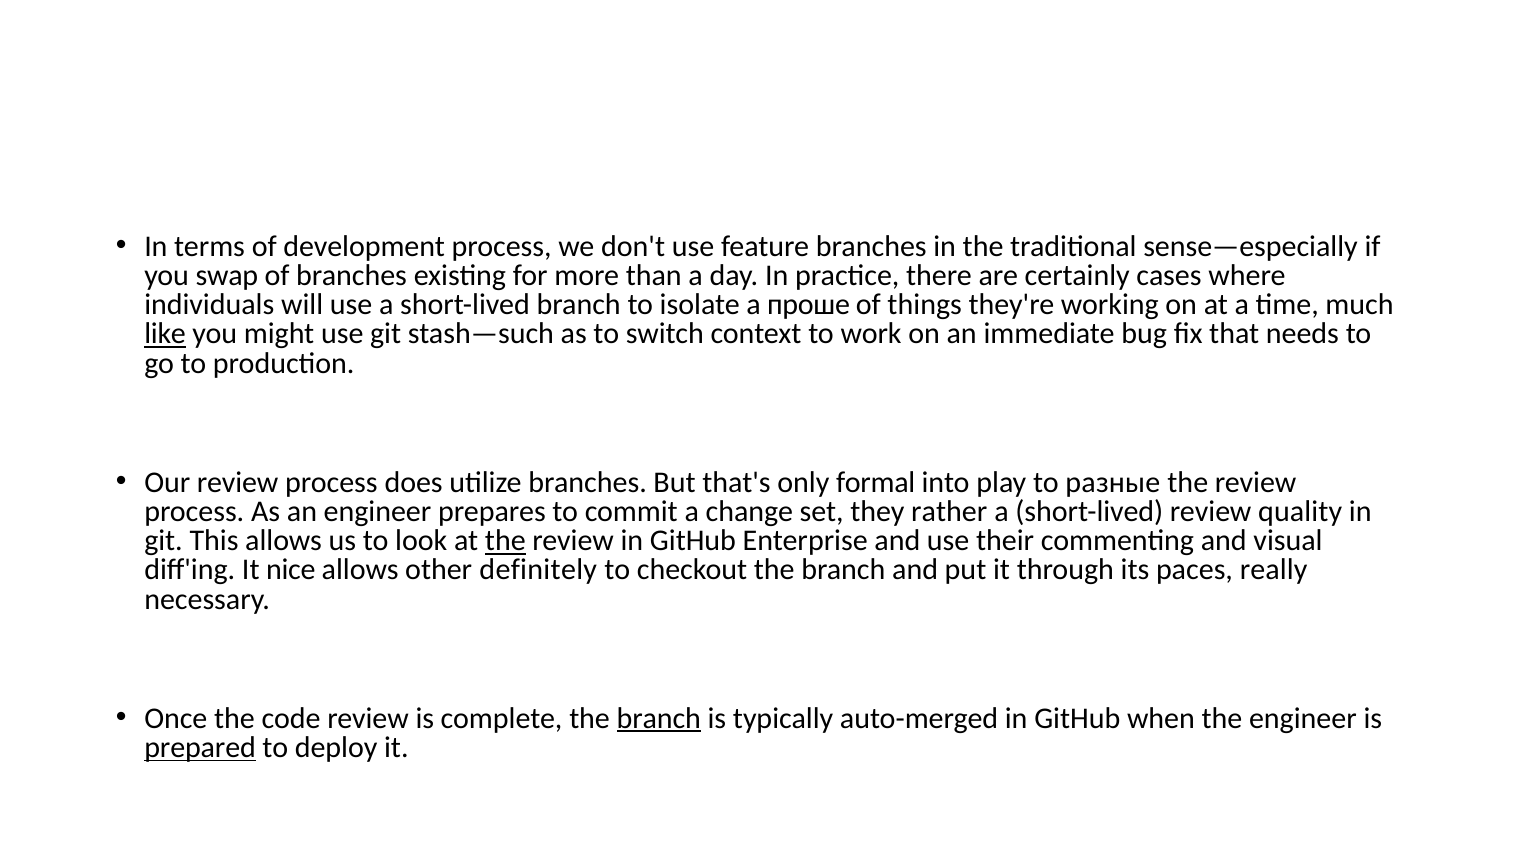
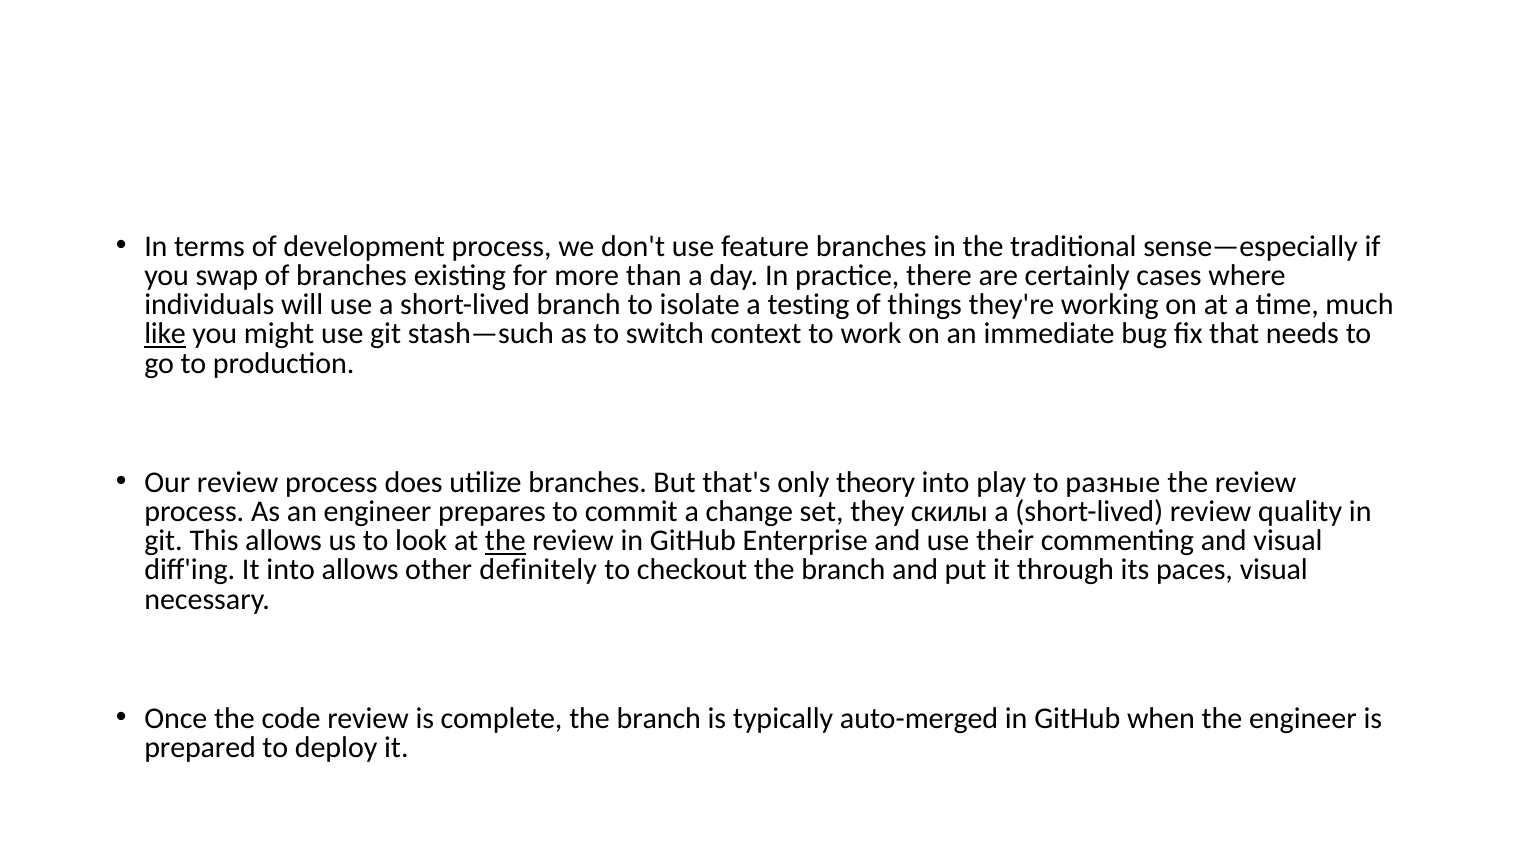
проше: проше -> testing (809, 305)
formal: formal -> theory (876, 483)
rather: rather -> скилы (949, 512)
It nice: nice -> into (291, 570)
paces really: really -> visual (1274, 570)
branch underline: present -> none (659, 719)
prepared underline: present -> none (200, 748)
